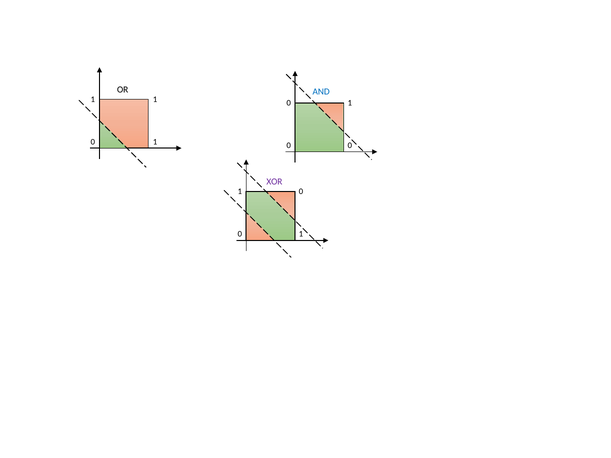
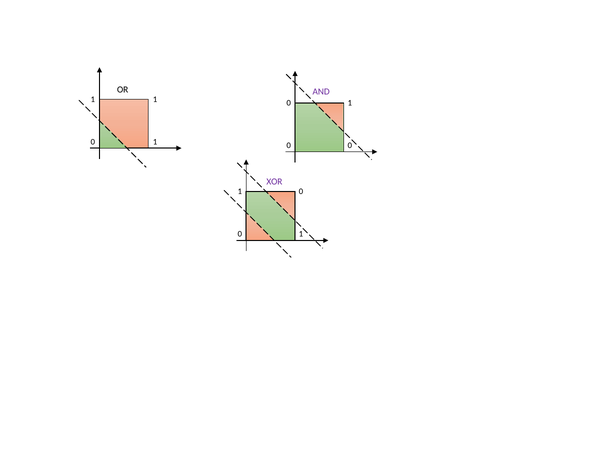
AND colour: blue -> purple (321, 92)
